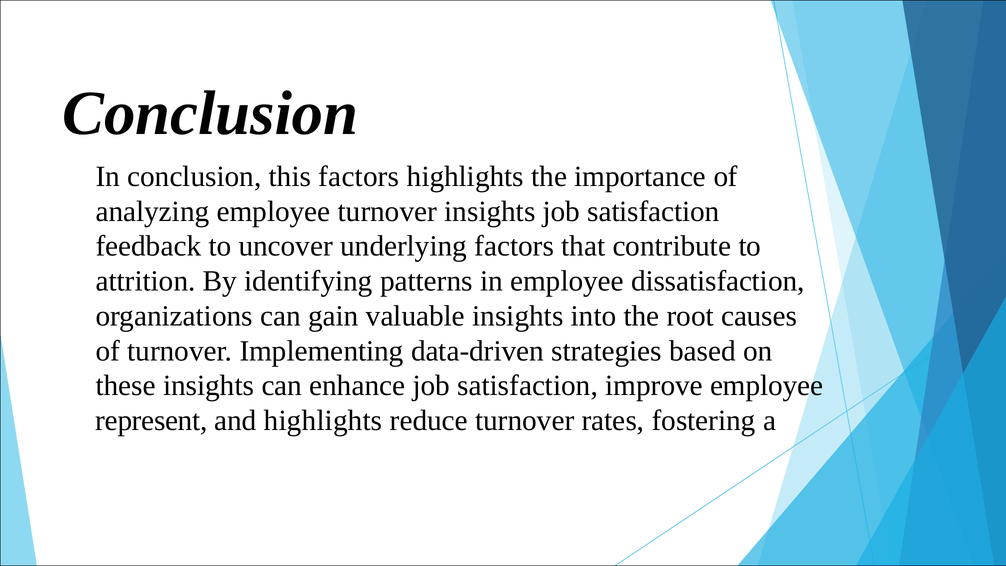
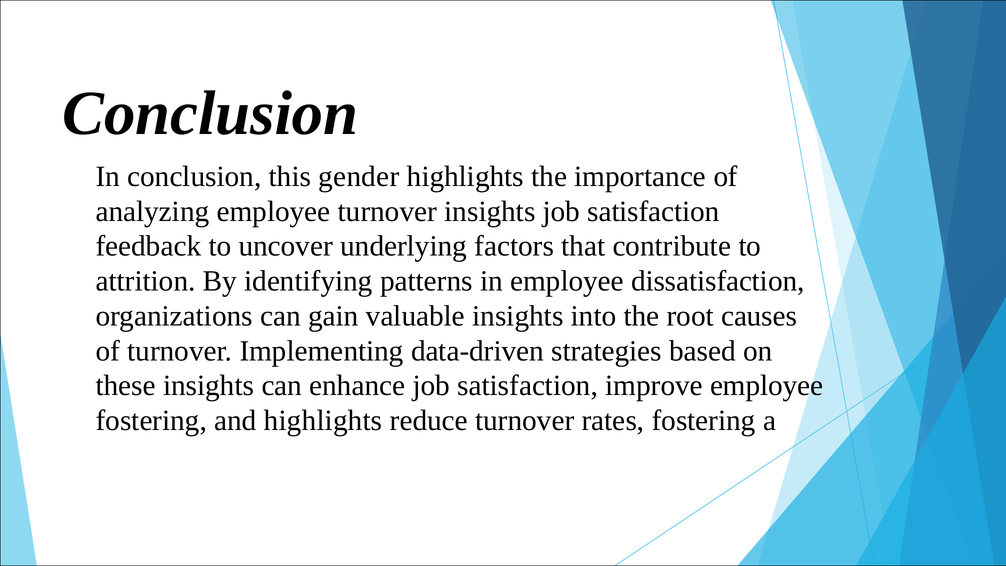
this factors: factors -> gender (359, 176)
represent: represent -> fostering (151, 421)
